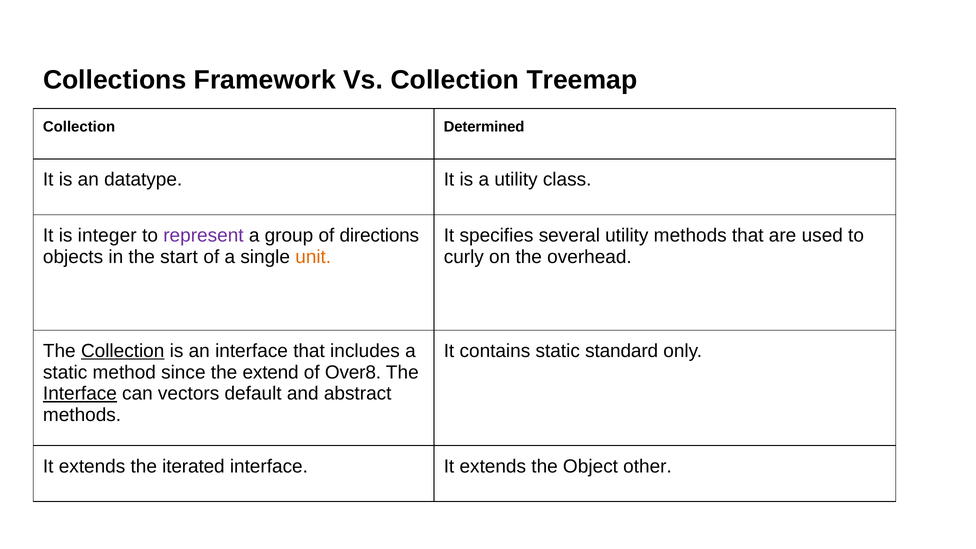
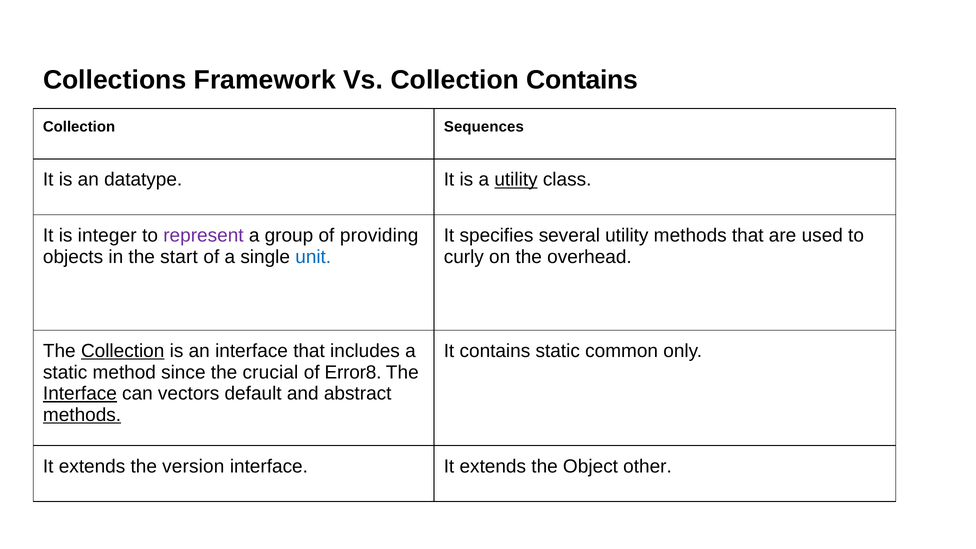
Collection Treemap: Treemap -> Contains (582, 80)
Determined: Determined -> Sequences (484, 127)
utility underline: none -> present (516, 180)
directions: directions -> providing (379, 236)
unit colour: orange -> blue (313, 257)
standard: standard -> common (622, 351)
extend: extend -> crucial (270, 372)
Over8: Over8 -> Error8 (353, 372)
methods underline: none -> present (82, 415)
iterated: iterated -> version (193, 466)
